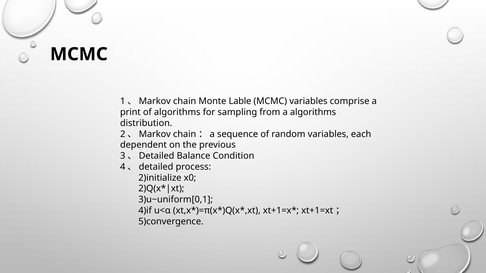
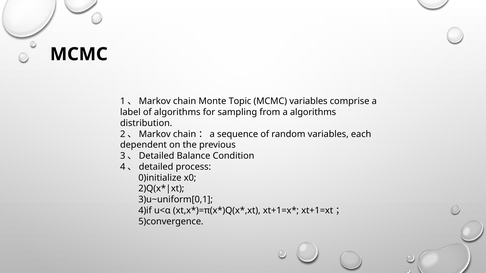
Lable: Lable -> Topic (240, 101)
print: print -> label (130, 112)
2)initialize: 2)initialize -> 0)initialize (160, 178)
